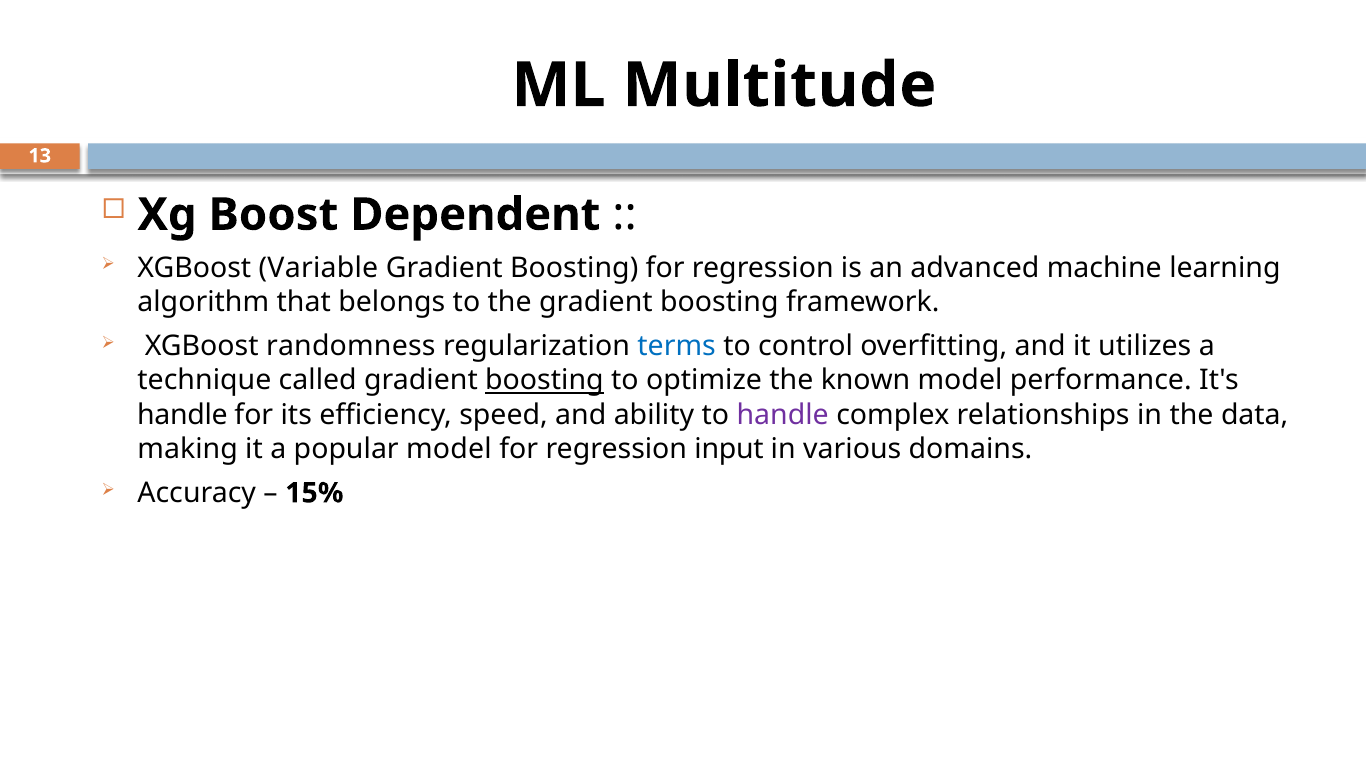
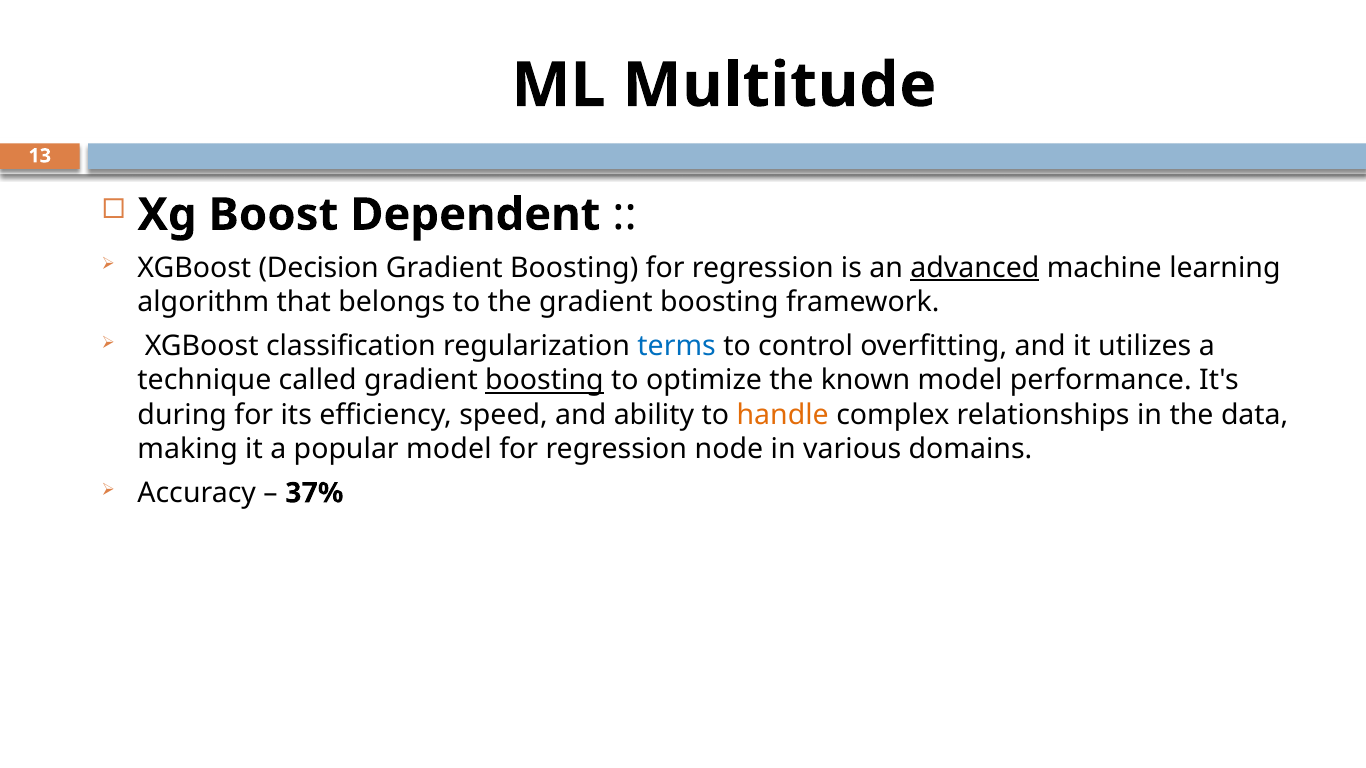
Variable: Variable -> Decision (319, 268)
advanced underline: none -> present (975, 268)
randomness: randomness -> classification (351, 347)
handle: handle -> during (182, 415)
handle colour: purple -> orange (783, 415)
input: input -> node (729, 449)
15%: 15% -> 37% (314, 493)
